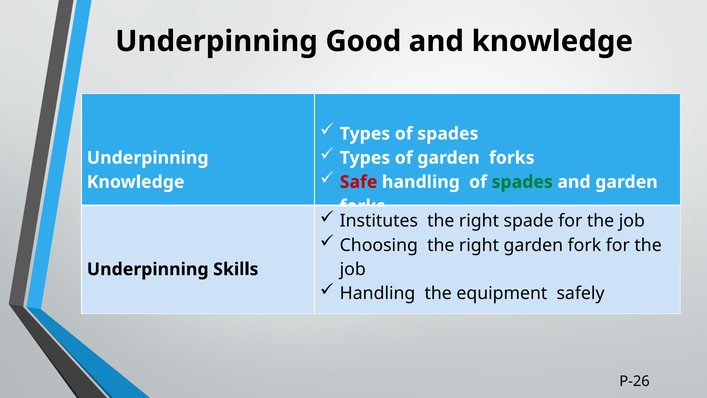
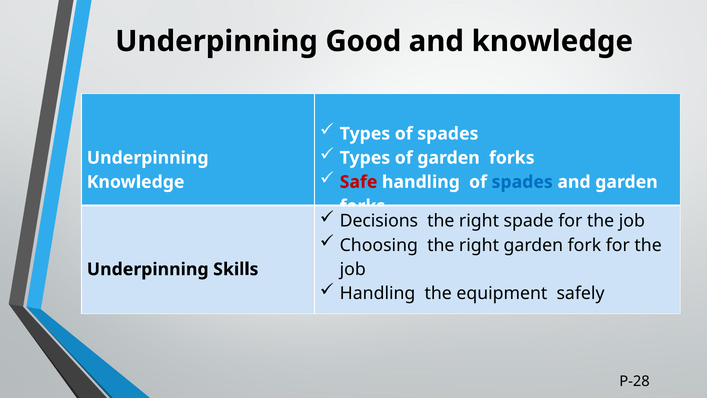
spades colour: green -> blue (522, 182)
Institutes: Institutes -> Decisions (379, 221)
P-26: P-26 -> P-28 (635, 381)
